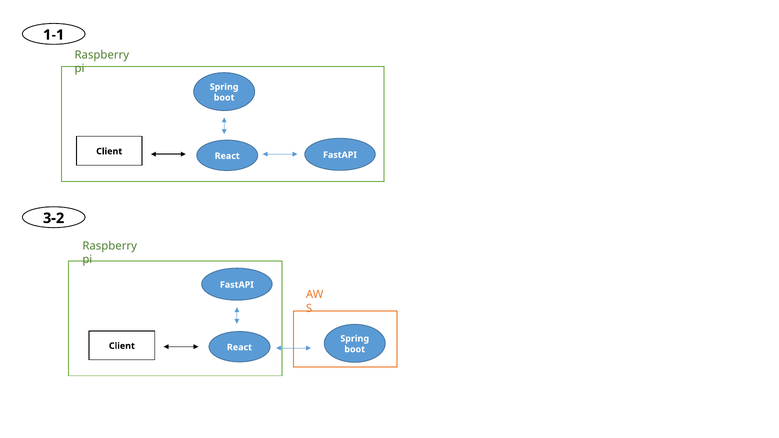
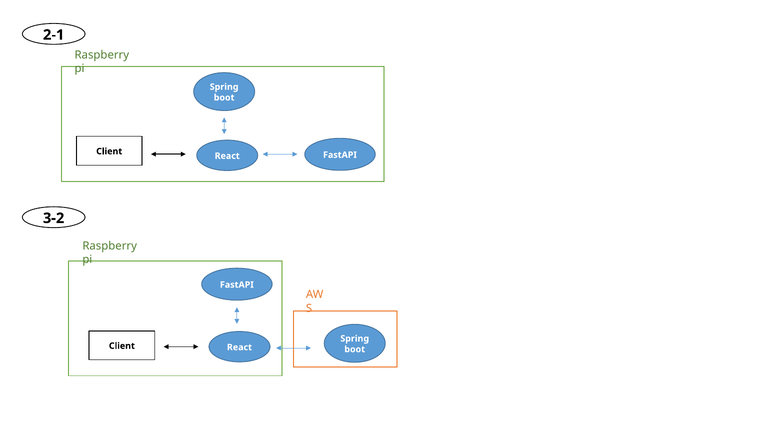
1-1: 1-1 -> 2-1 (54, 35)
